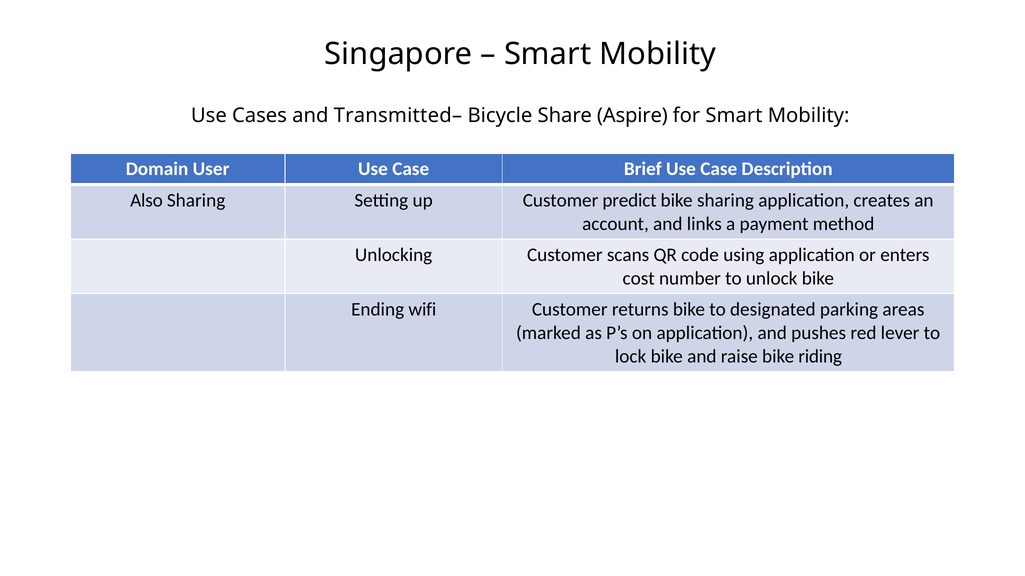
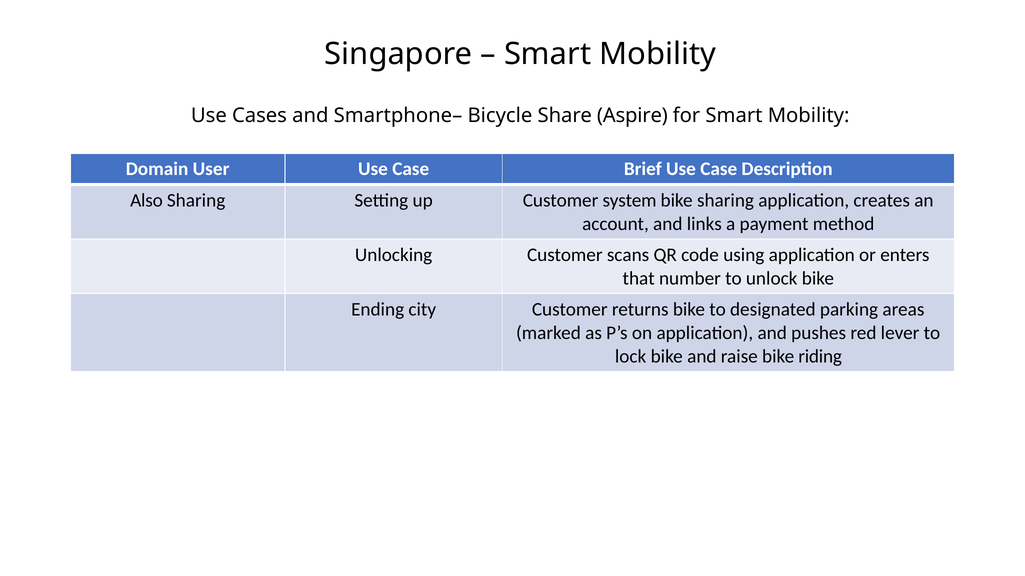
Transmitted–: Transmitted– -> Smartphone– (398, 115)
predict: predict -> system (630, 200)
cost: cost -> that (639, 279)
wifi: wifi -> city (422, 310)
